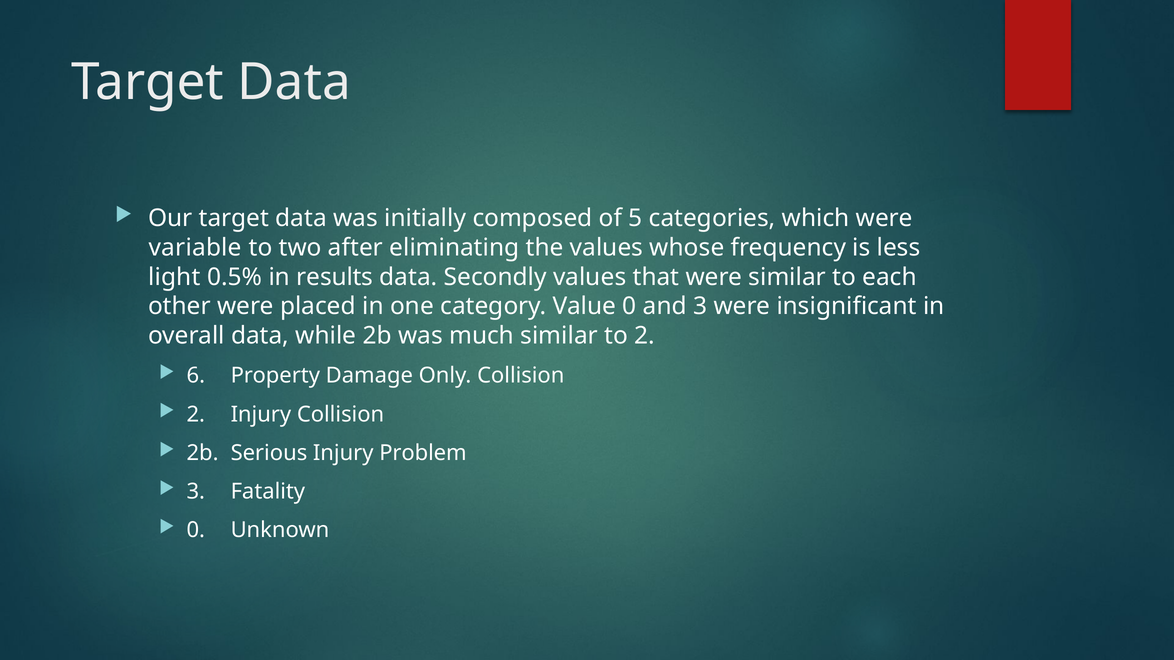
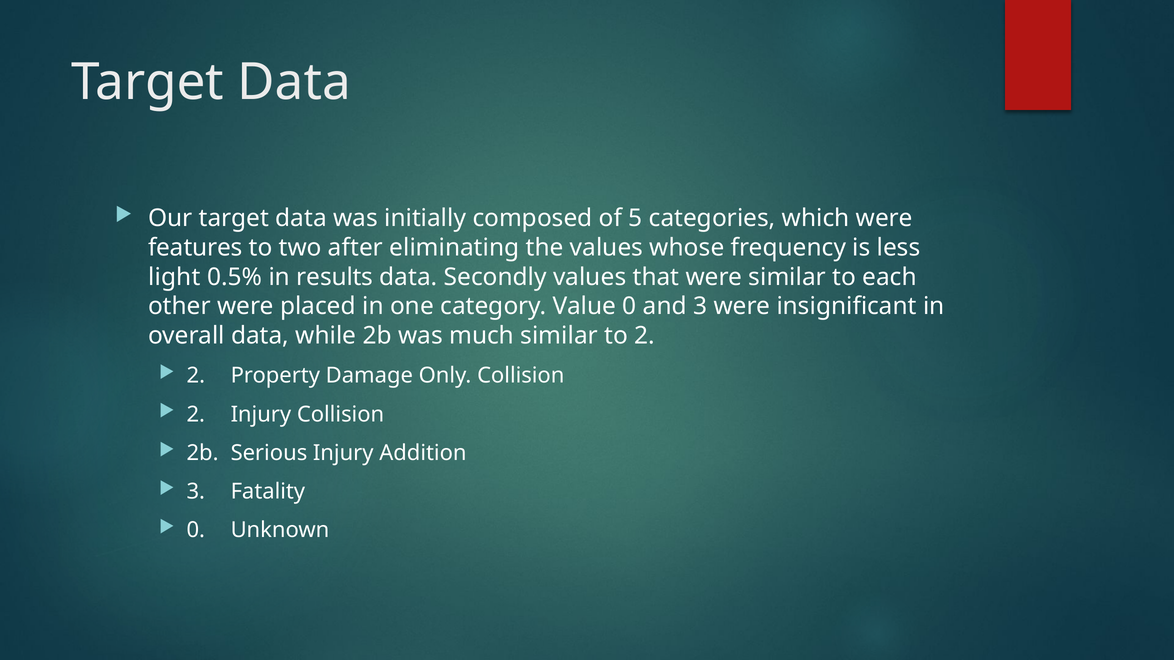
variable: variable -> features (195, 248)
6: 6 -> 2 (196, 376)
Problem: Problem -> Addition (423, 453)
